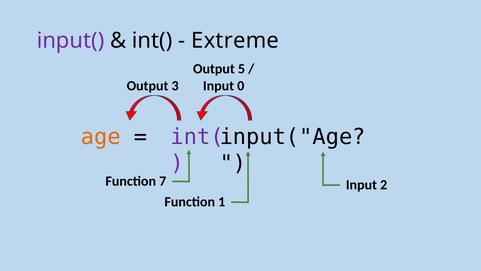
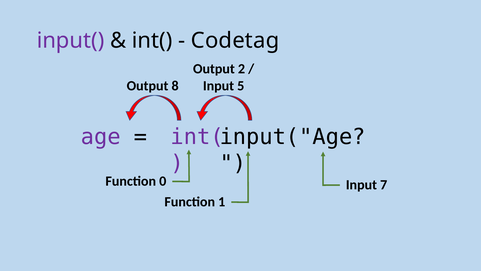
Extreme: Extreme -> Codetag (235, 40)
5: 5 -> 2 (241, 69)
0: 0 -> 5 (241, 86)
3: 3 -> 8 (175, 86)
age colour: orange -> purple (101, 137)
7: 7 -> 0 (163, 181)
2: 2 -> 7 (384, 185)
